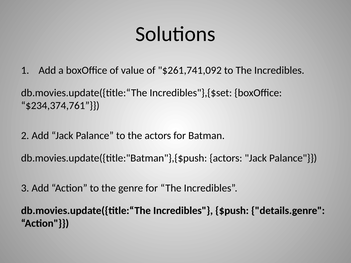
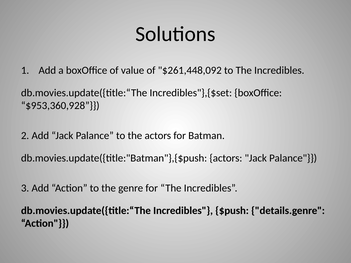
$261,741,092: $261,741,092 -> $261,448,092 (190, 70)
$234,374,761: $234,374,761 -> $953,360,928 (60, 106)
